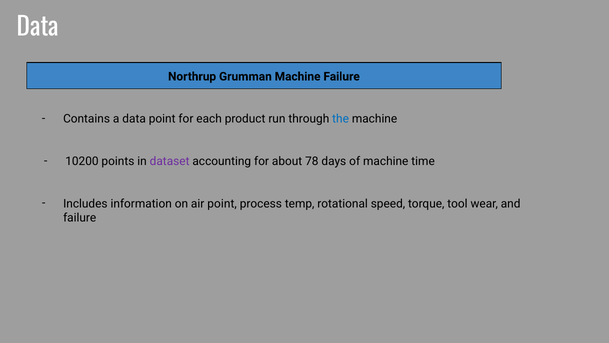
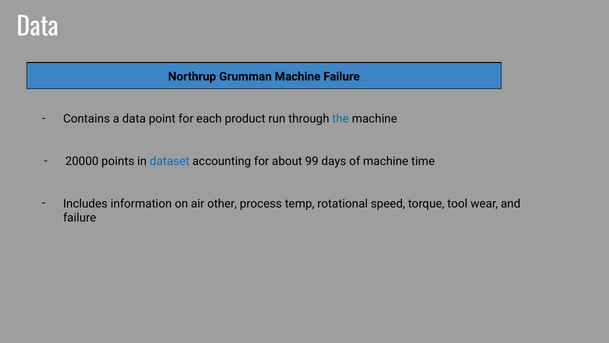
10200: 10200 -> 20000 (82, 161)
dataset colour: purple -> blue (170, 161)
78: 78 -> 99 (312, 161)
air point: point -> other (222, 203)
